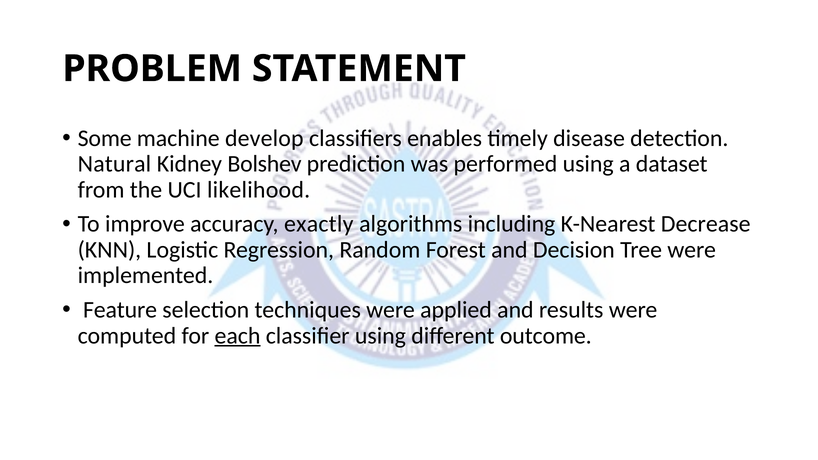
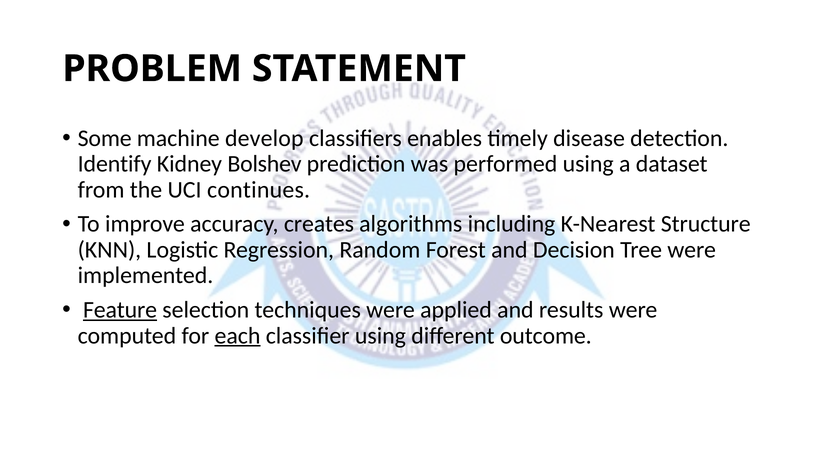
Natural: Natural -> Identify (115, 164)
likelihood: likelihood -> continues (259, 190)
exactly: exactly -> creates (319, 224)
Decrease: Decrease -> Structure (706, 224)
Feature underline: none -> present (120, 310)
